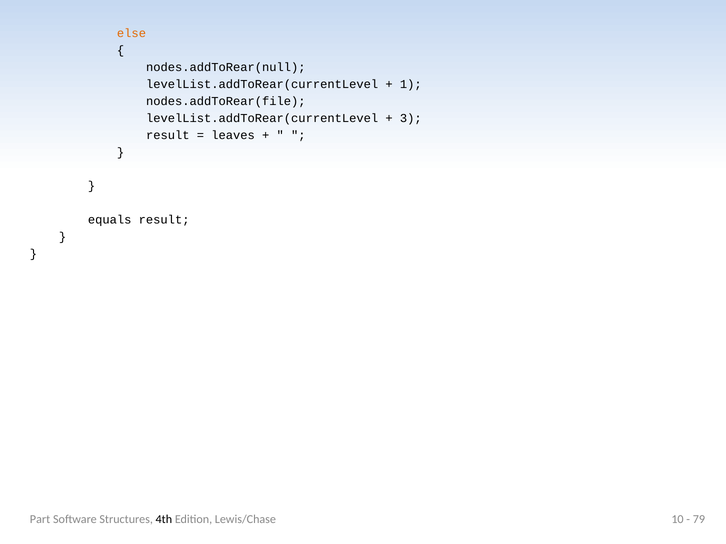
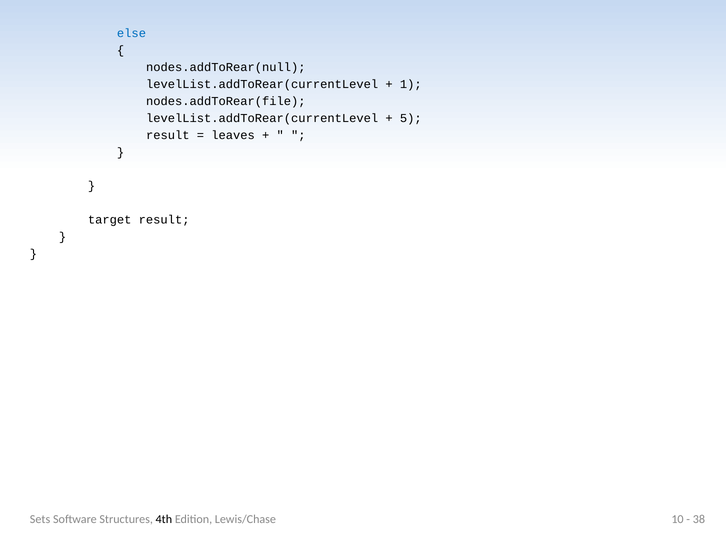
else colour: orange -> blue (131, 34)
3: 3 -> 5 (411, 118)
equals: equals -> target (110, 220)
Part: Part -> Sets (40, 520)
79: 79 -> 38 (699, 520)
